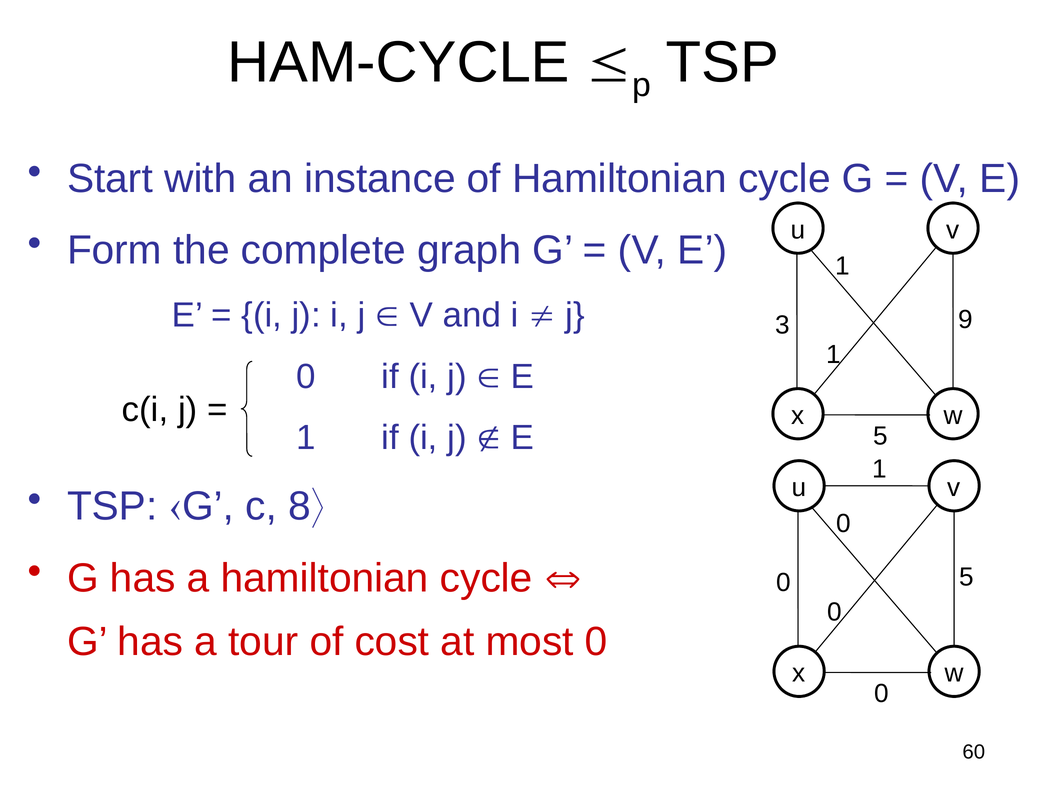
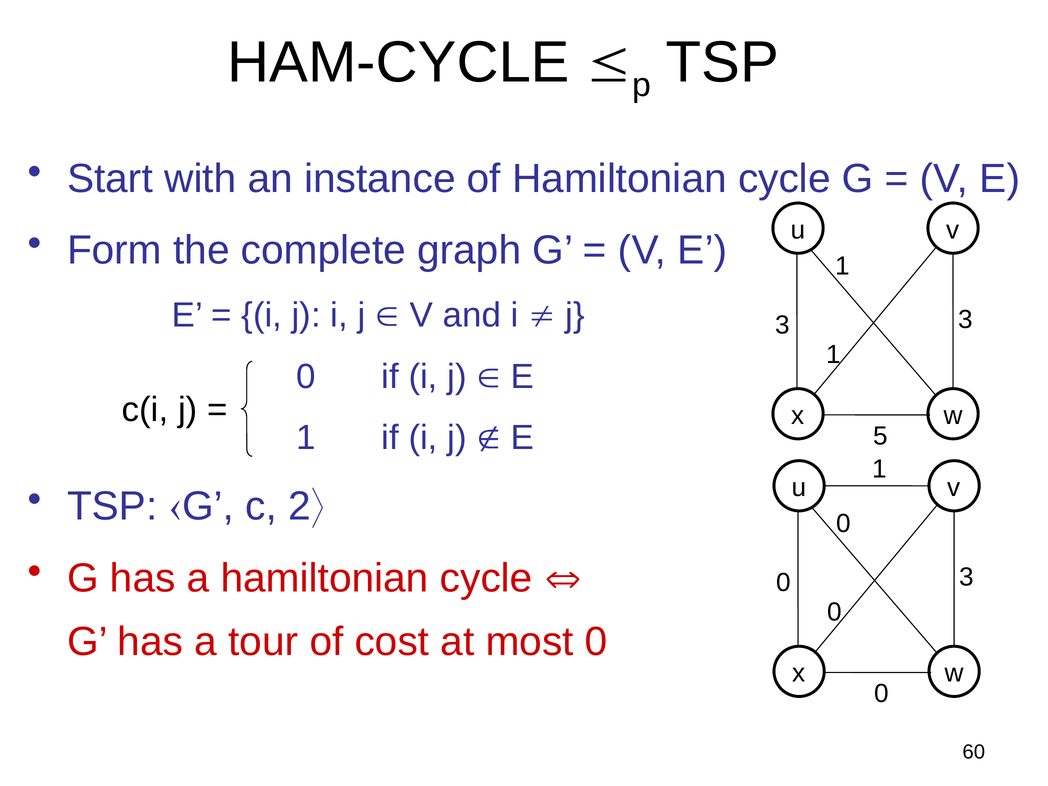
3 9: 9 -> 3 (966, 319)
8: 8 -> 2 (300, 507)
0 5: 5 -> 3 (967, 577)
